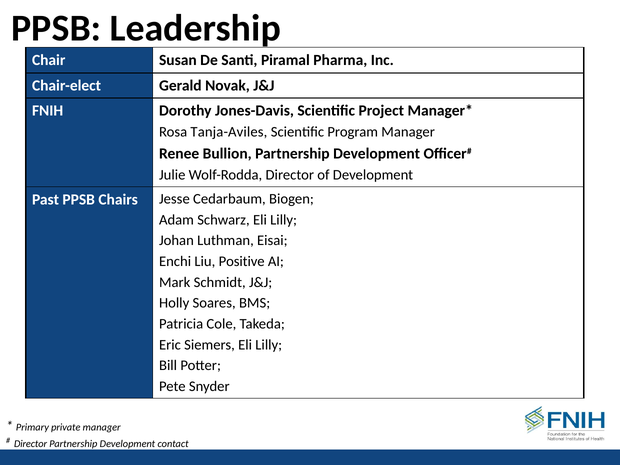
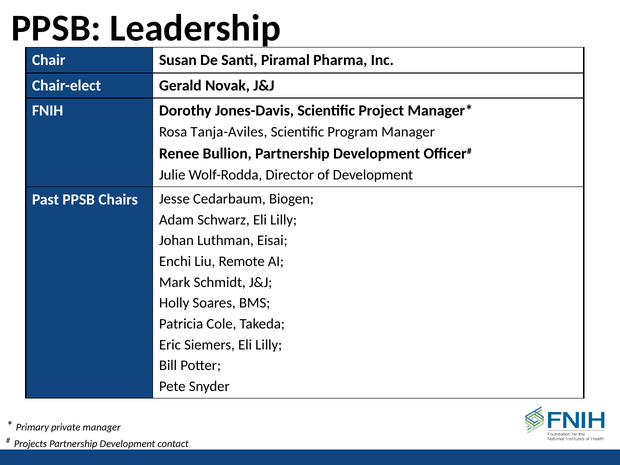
Positive: Positive -> Remote (242, 261)
Director: Director -> Projects (31, 444)
